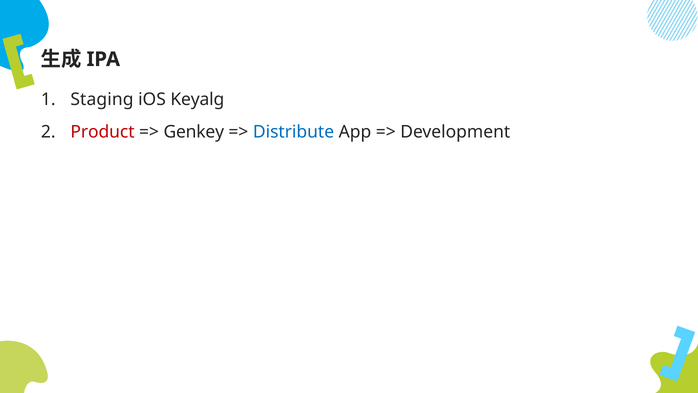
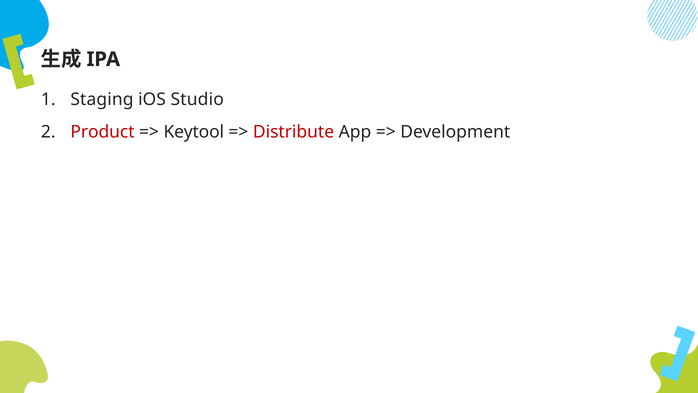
Keyalg: Keyalg -> Studio (197, 99)
Genkey: Genkey -> Keytool (194, 132)
Distribute colour: blue -> red (294, 132)
